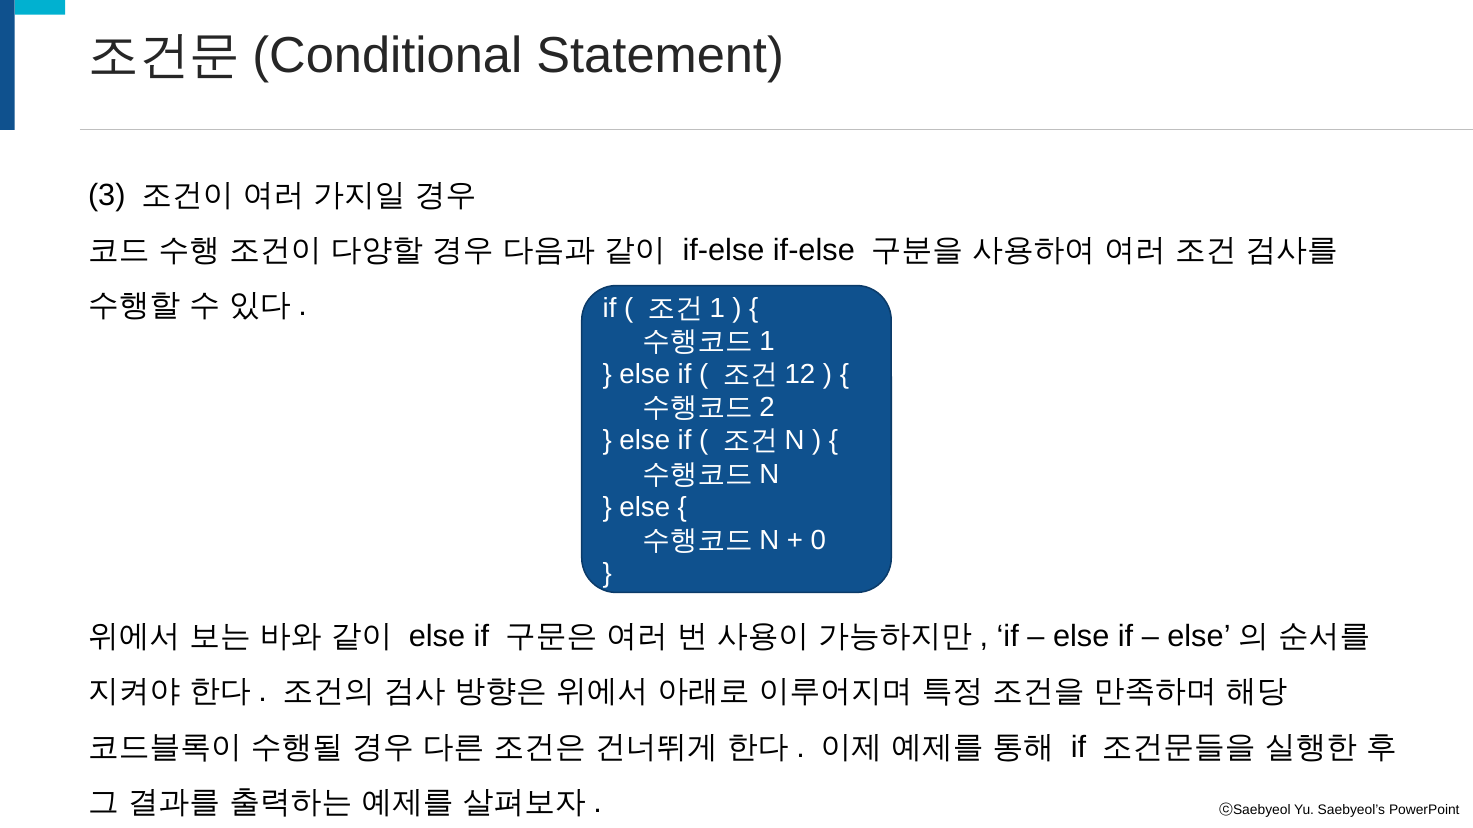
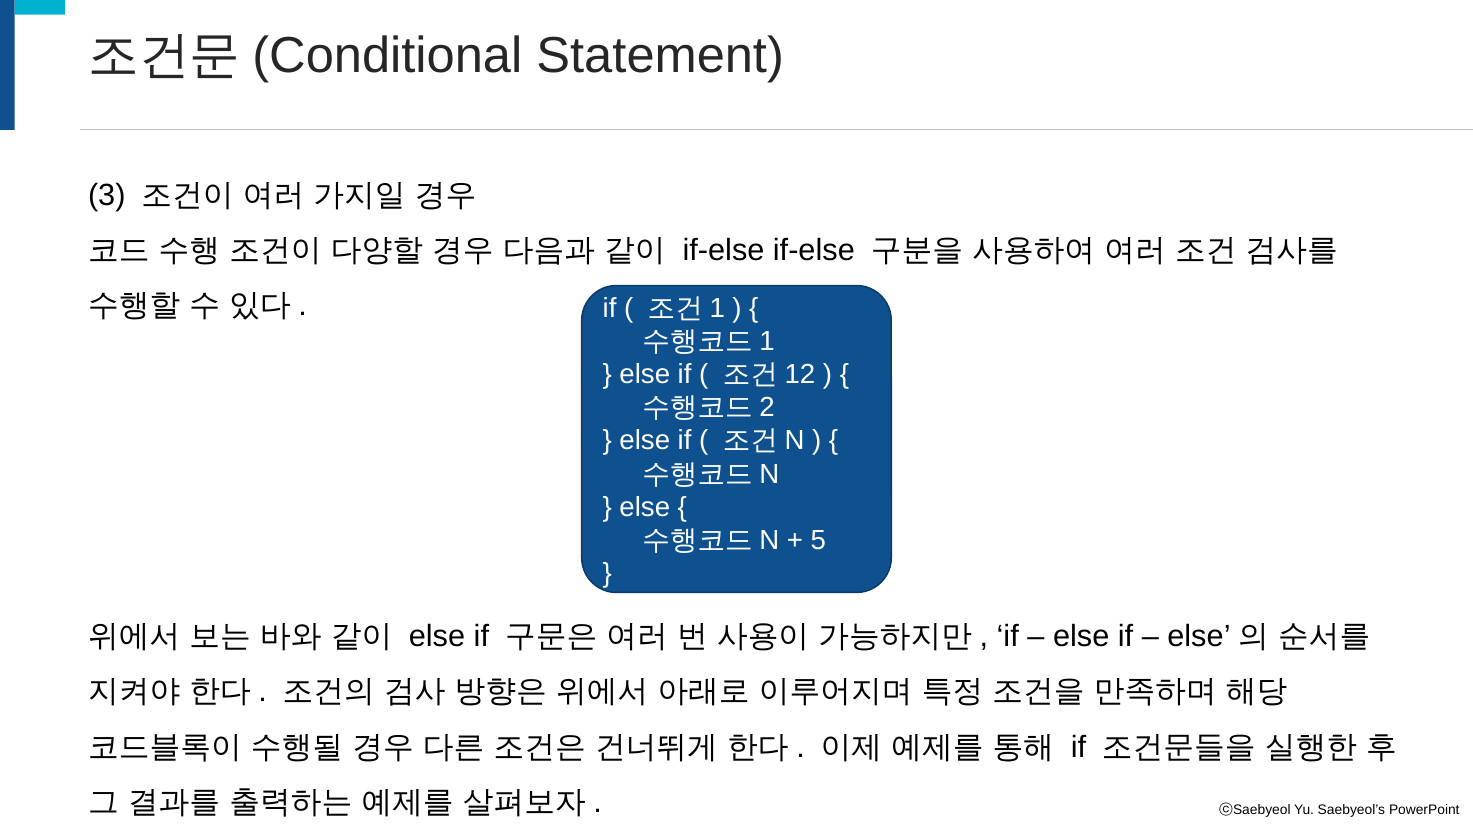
0: 0 -> 5 (818, 541)
